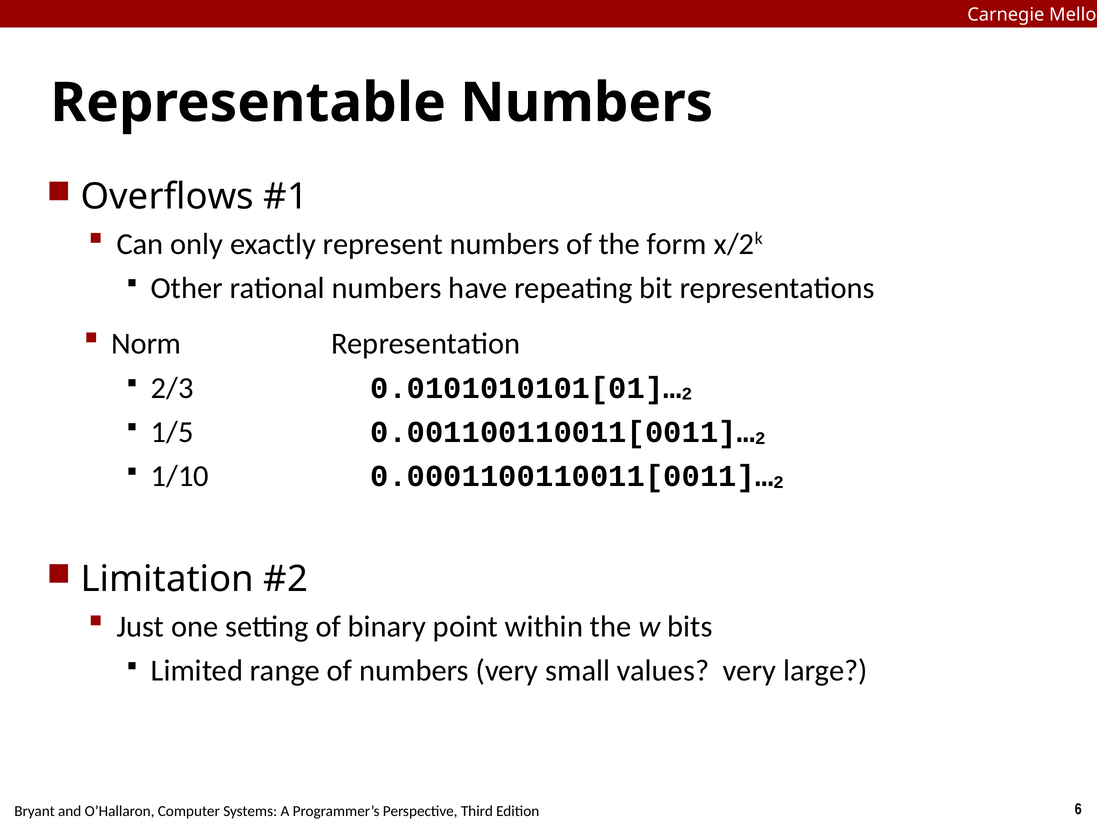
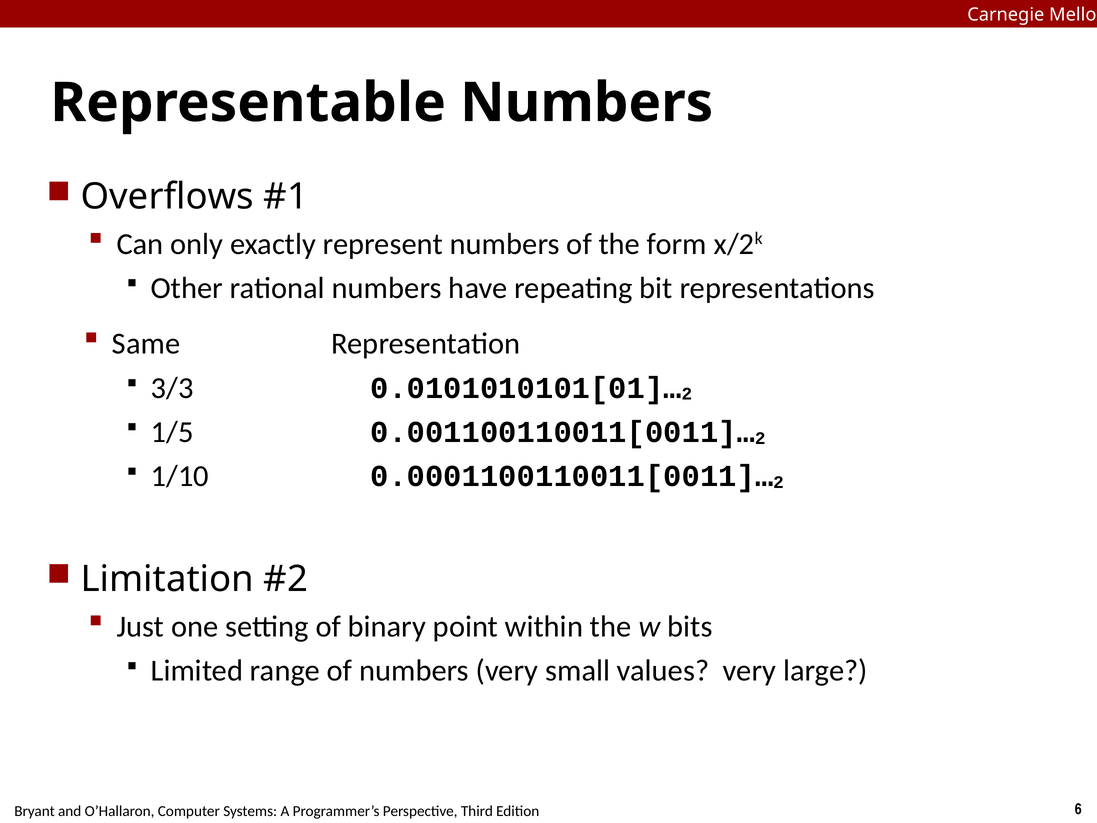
Norm: Norm -> Same (146, 344)
2/3: 2/3 -> 3/3 (172, 388)
